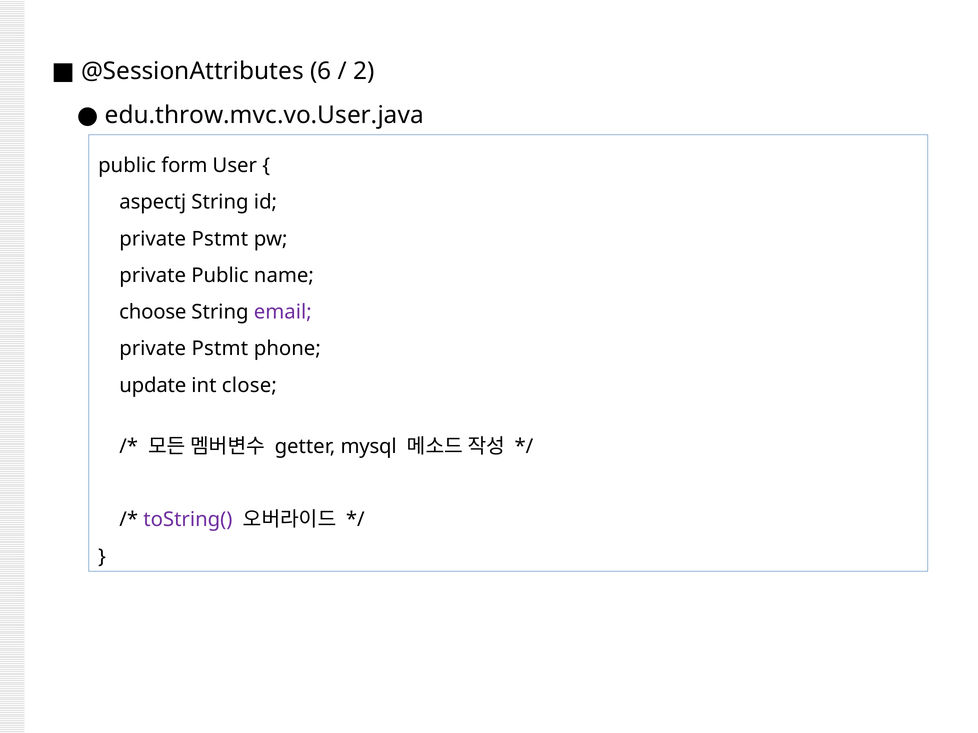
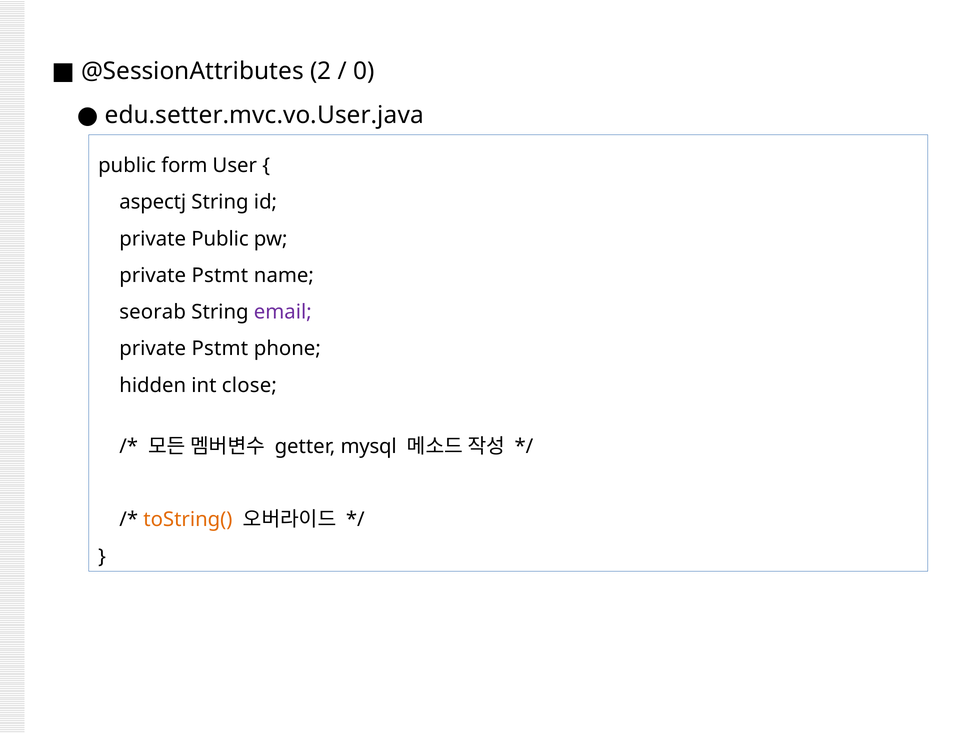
6: 6 -> 2 (321, 71)
2: 2 -> 0 (364, 71)
edu.throw.mvc.vo.User.java: edu.throw.mvc.vo.User.java -> edu.setter.mvc.vo.User.java (264, 115)
Pstmt: Pstmt -> Public (220, 239)
Public: Public -> Pstmt (220, 276)
choose: choose -> seorab (153, 312)
update: update -> hidden (153, 386)
toString( colour: purple -> orange (188, 520)
